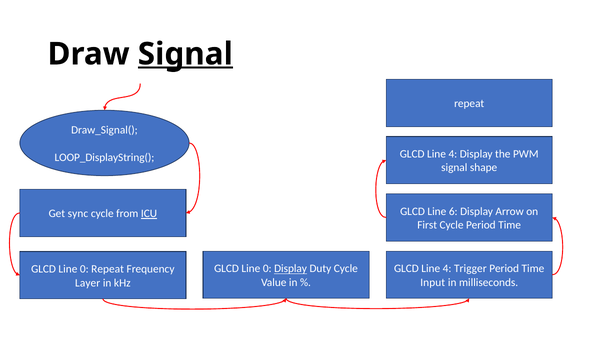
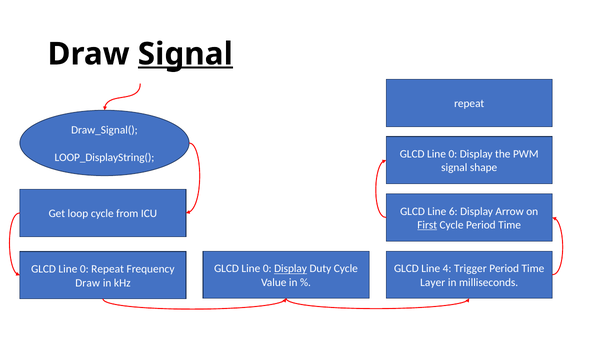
4: 4 -> 0 (453, 154)
sync: sync -> loop (78, 214)
ICU underline: present -> none (149, 214)
First underline: none -> present (427, 225)
Input: Input -> Layer (433, 282)
Layer: Layer -> Draw (88, 283)
